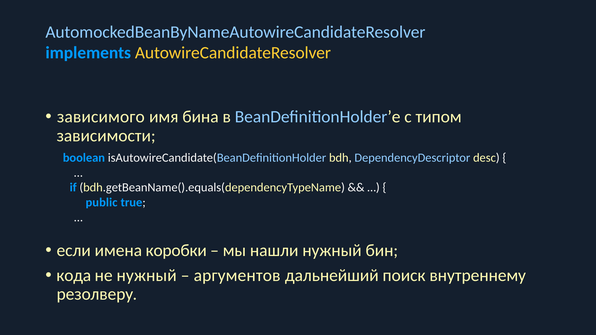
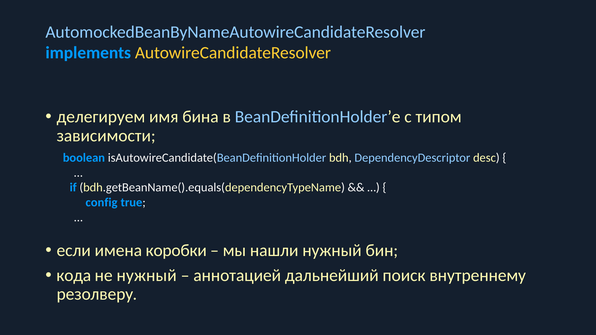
зависимого: зависимого -> делегируем (101, 117)
public: public -> config (102, 203)
аргументов: аргументов -> аннотацией (237, 276)
